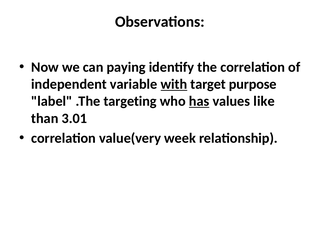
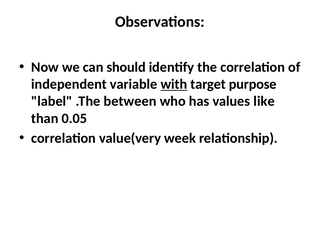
paying: paying -> should (126, 67)
targeting: targeting -> between (130, 101)
has underline: present -> none (199, 101)
3.01: 3.01 -> 0.05 (74, 118)
